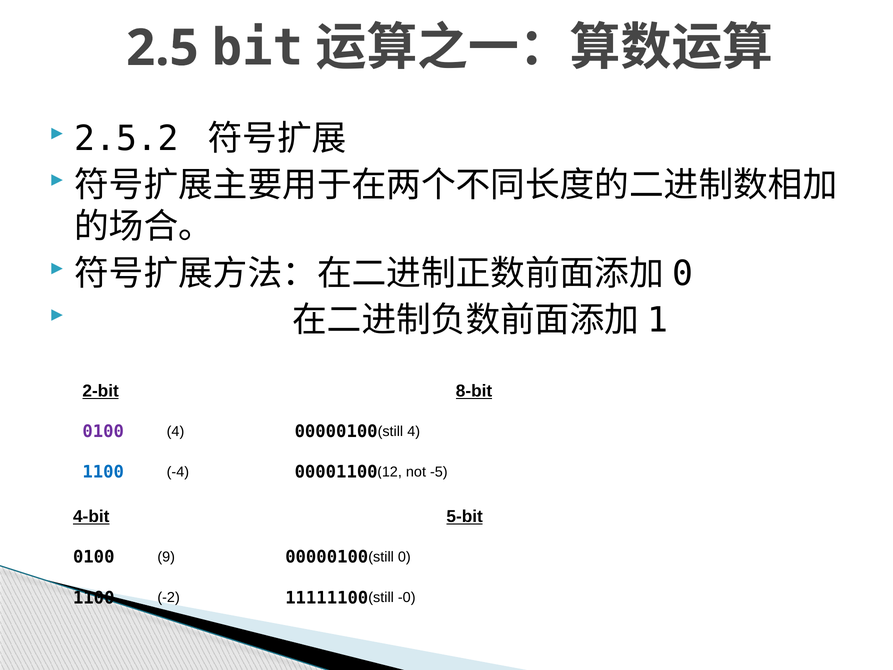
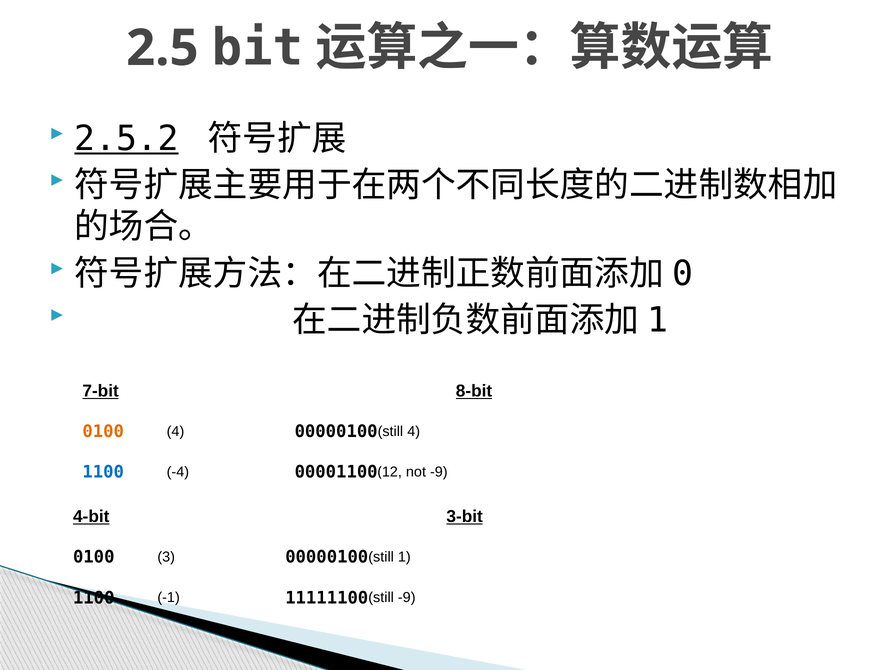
2.5.2 underline: none -> present (126, 138)
2-bit: 2-bit -> 7-bit (101, 391)
0100 colour: purple -> orange (103, 431)
not -5: -5 -> -9 (439, 472)
5-bit: 5-bit -> 3-bit (465, 516)
9: 9 -> 3 (166, 557)
0: 0 -> 1 (404, 557)
-2: -2 -> -1 (169, 597)
11111100(still -0: -0 -> -9 (407, 597)
